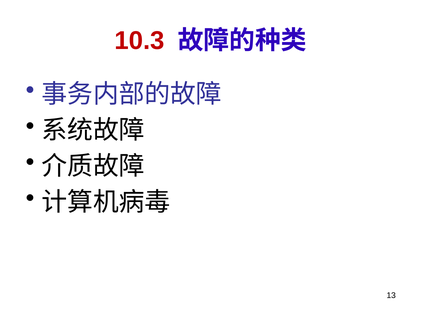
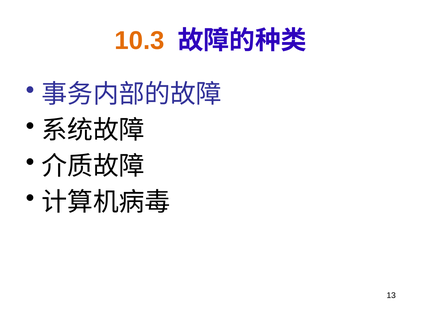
10.3 colour: red -> orange (139, 41)
